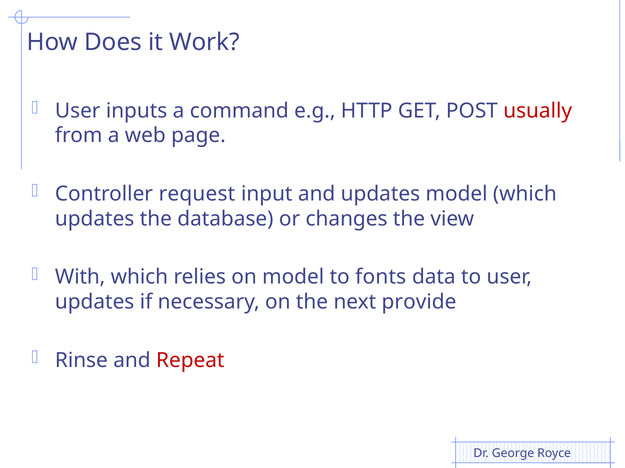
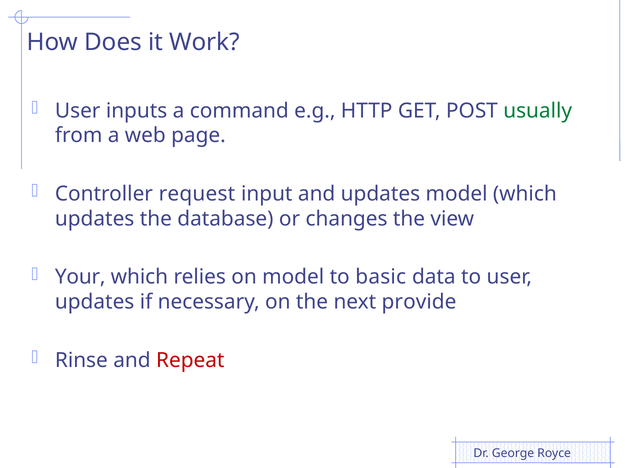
usually colour: red -> green (538, 111)
With: With -> Your (80, 277)
fonts: fonts -> basic (381, 277)
